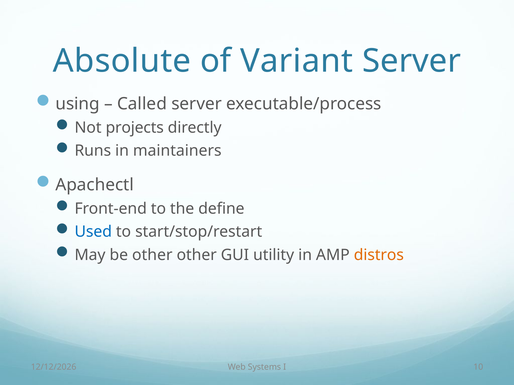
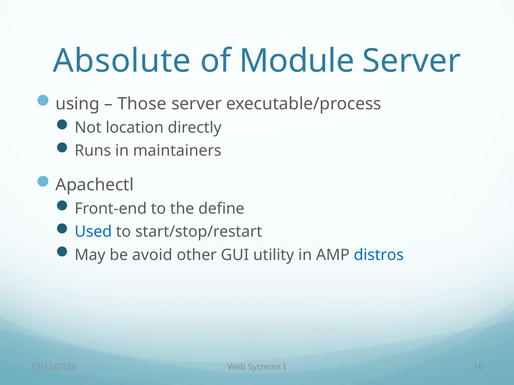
Variant: Variant -> Module (297, 61)
Called: Called -> Those (142, 104)
projects: projects -> location (135, 128)
be other: other -> avoid (152, 255)
distros colour: orange -> blue (379, 255)
